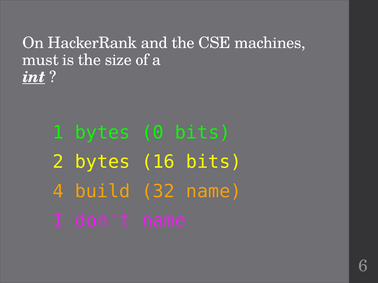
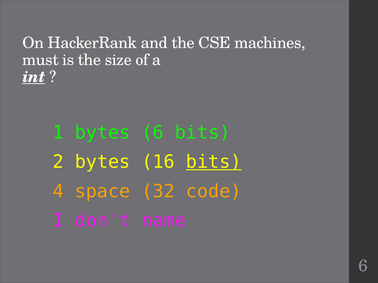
bytes 0: 0 -> 6 (153, 133)
bits underline: none -> present (214, 162)
build: build -> space (103, 192)
32 name: name -> code (214, 192)
